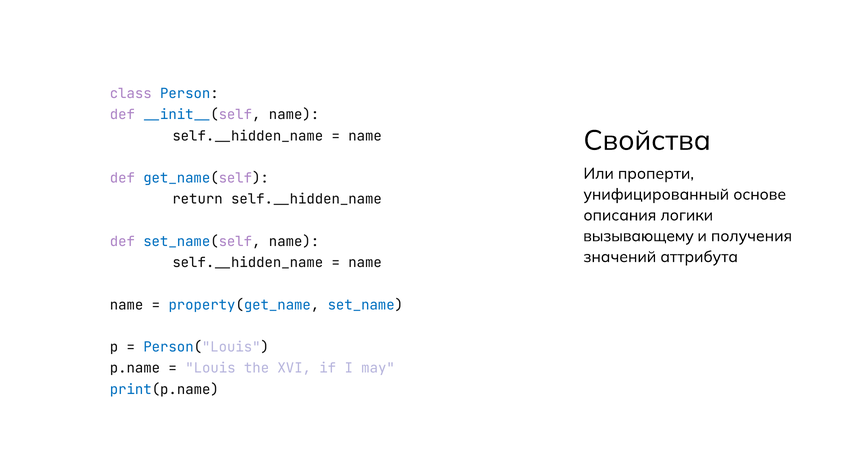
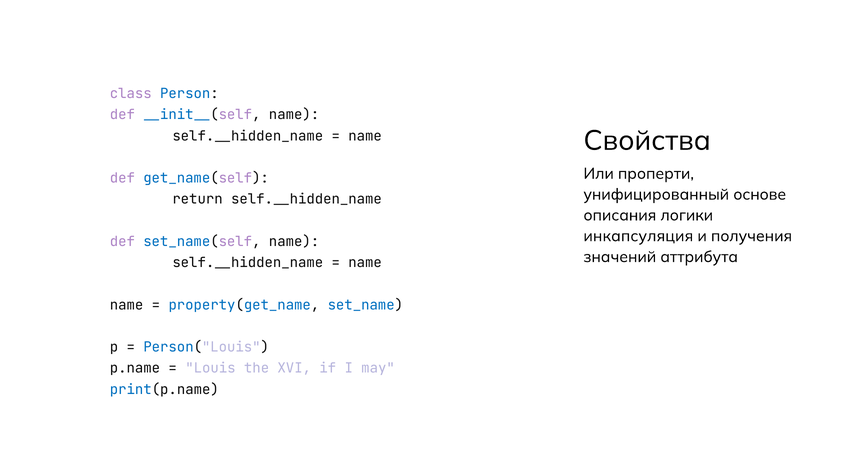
вызывающему: вызывающему -> инкапсуляция (638, 236)
